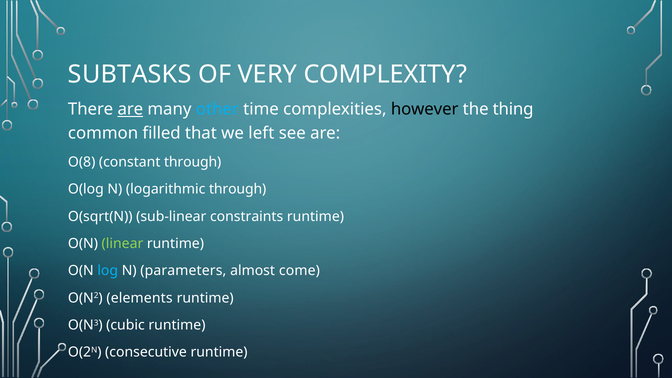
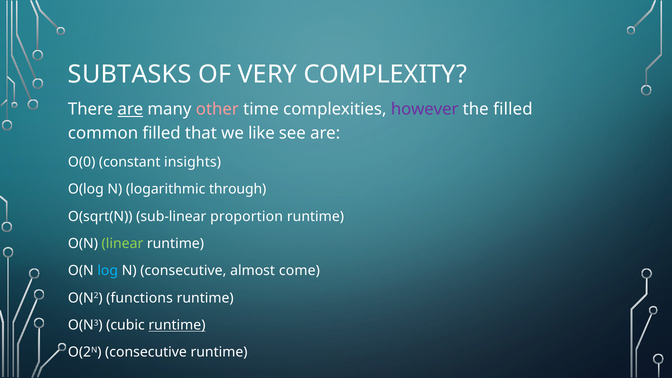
other colour: light blue -> pink (217, 109)
however colour: black -> purple (425, 109)
the thing: thing -> filled (513, 109)
left: left -> like (261, 133)
O(8: O(8 -> O(0 (82, 162)
constant through: through -> insights (193, 162)
constraints: constraints -> proportion (247, 216)
N parameters: parameters -> consecutive (183, 271)
elements: elements -> functions (140, 298)
runtime underline: none -> present (177, 325)
